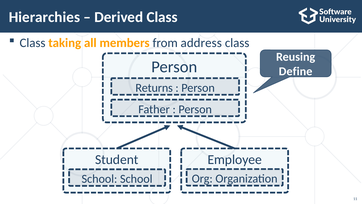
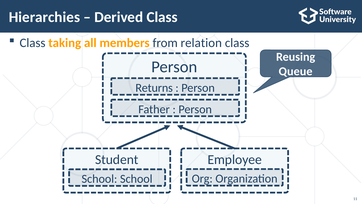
address: address -> relation (201, 43)
Define: Define -> Queue (296, 71)
